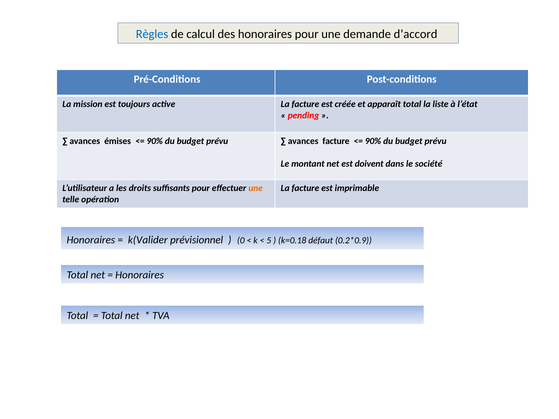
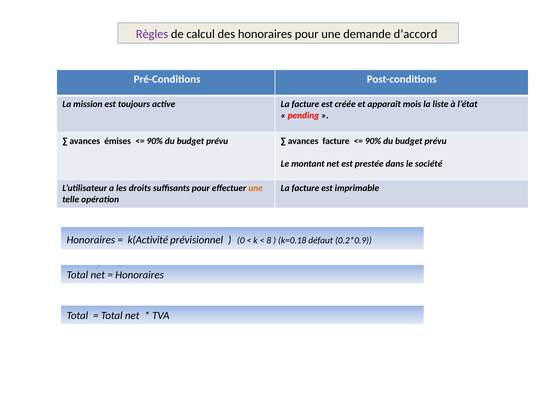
Règles colour: blue -> purple (152, 34)
apparaît total: total -> mois (412, 104)
doivent: doivent -> prestée (369, 164)
k(Valider: k(Valider -> k(Activité (148, 240)
5: 5 -> 8 (269, 241)
